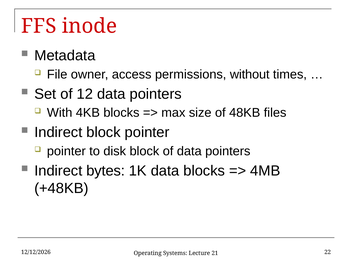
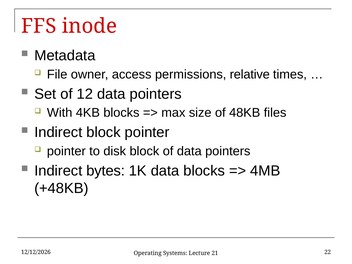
without: without -> relative (250, 74)
